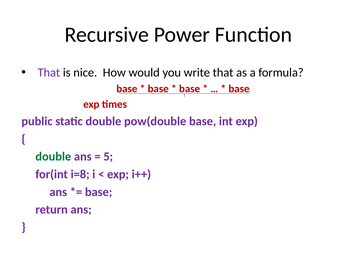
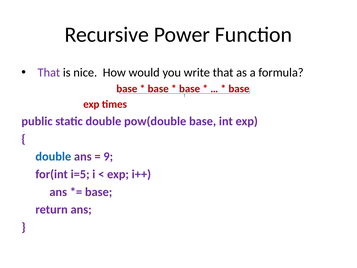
double colour: green -> blue (53, 156)
5: 5 -> 9 (108, 156)
i=8: i=8 -> i=5 (80, 174)
